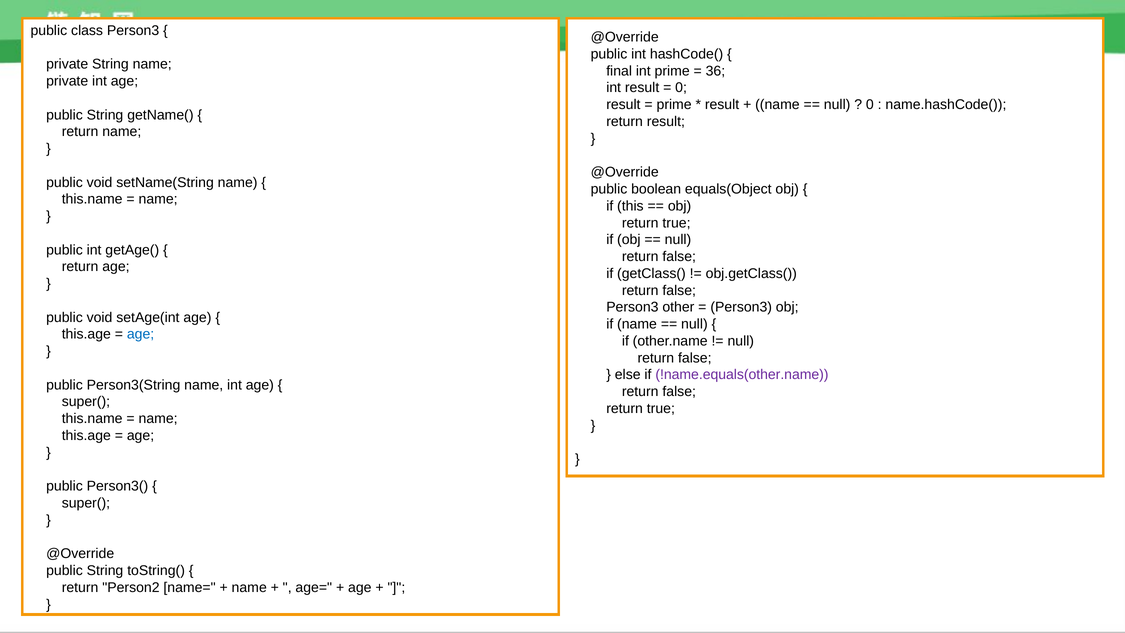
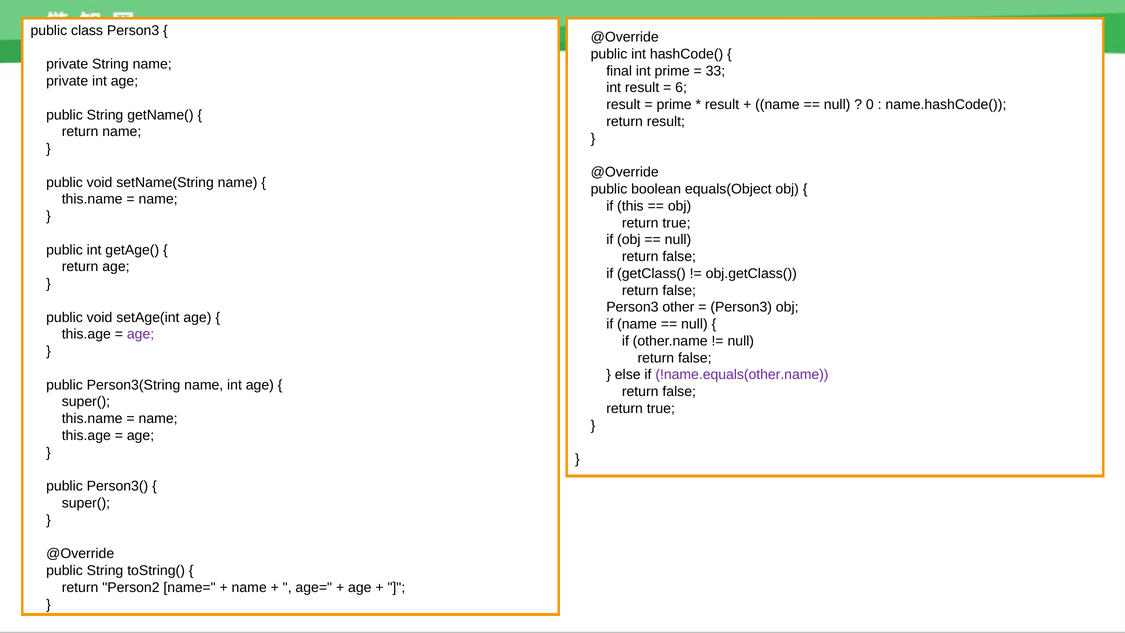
36: 36 -> 33 (715, 71)
0: 0 -> 6 (681, 88)
age colour: blue -> purple (141, 334)
